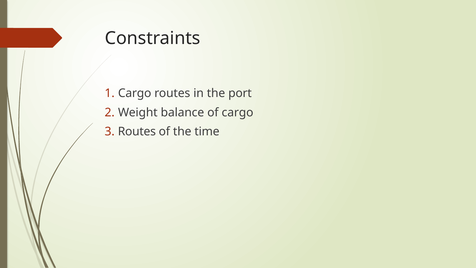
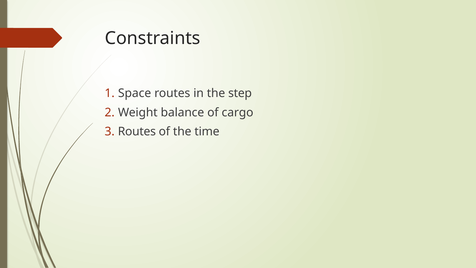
Cargo: Cargo -> Space (135, 93)
port: port -> step (240, 93)
